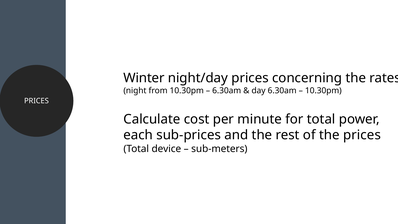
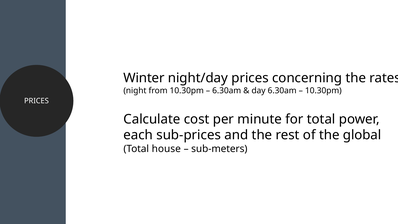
the prices: prices -> global (362, 135)
device: device -> house (166, 149)
